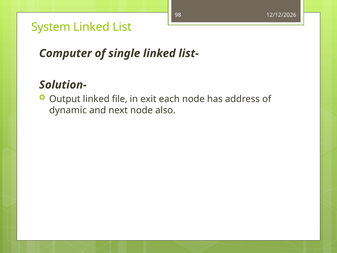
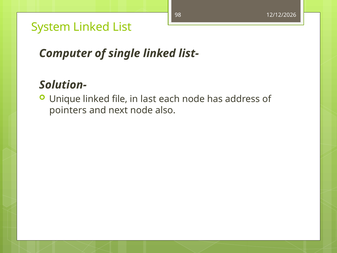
Output: Output -> Unique (65, 99)
exit: exit -> last (148, 99)
dynamic: dynamic -> pointers (68, 110)
